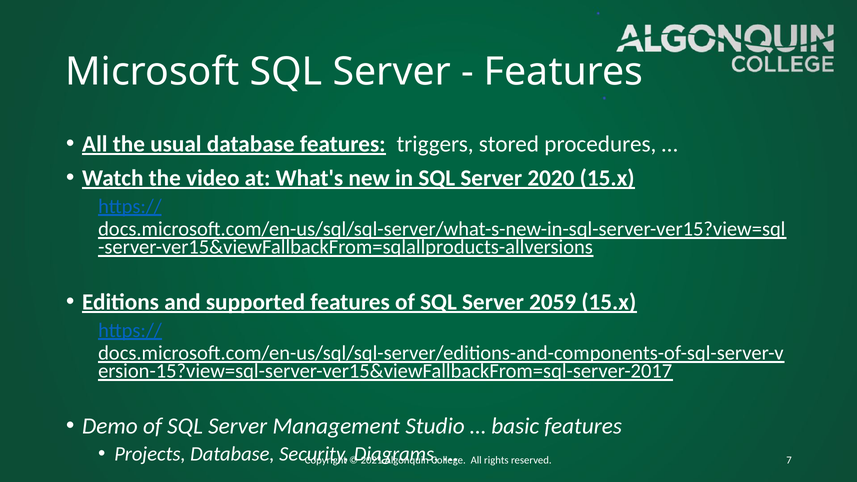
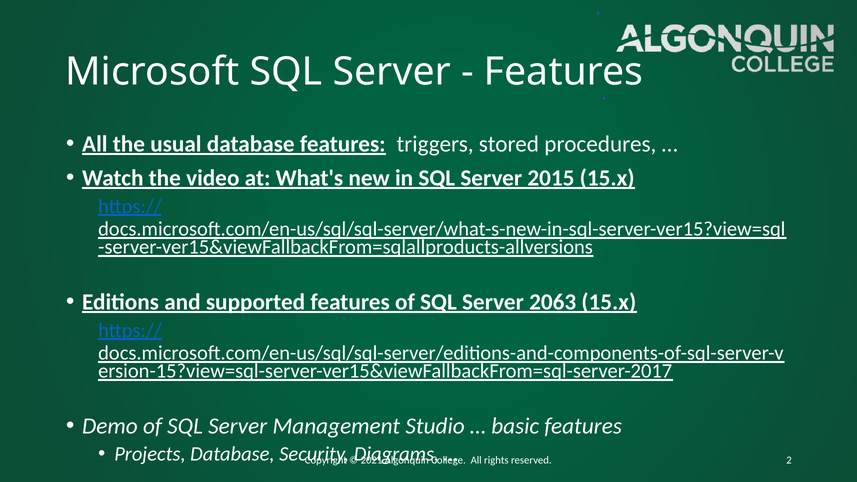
2020: 2020 -> 2015 (551, 178)
2059: 2059 -> 2063 (553, 302)
7: 7 -> 2 (789, 460)
